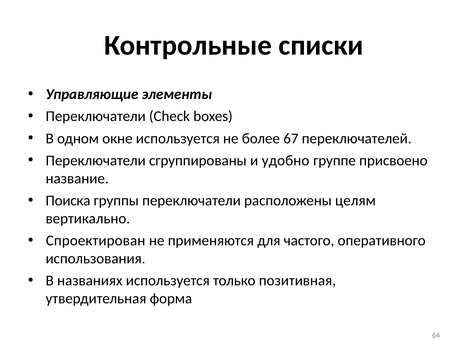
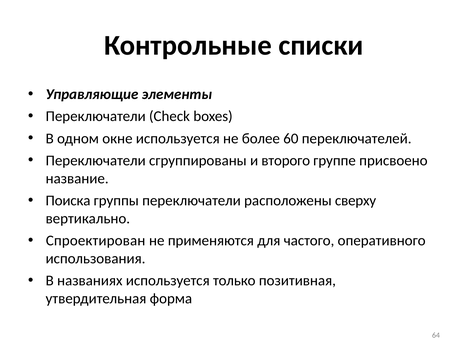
67: 67 -> 60 (291, 138)
удобно: удобно -> второго (286, 161)
целям: целям -> сверху (356, 201)
